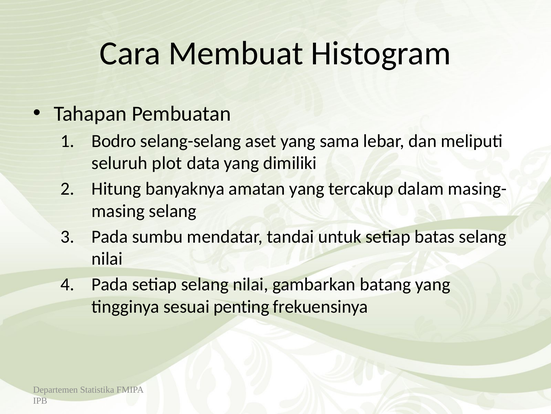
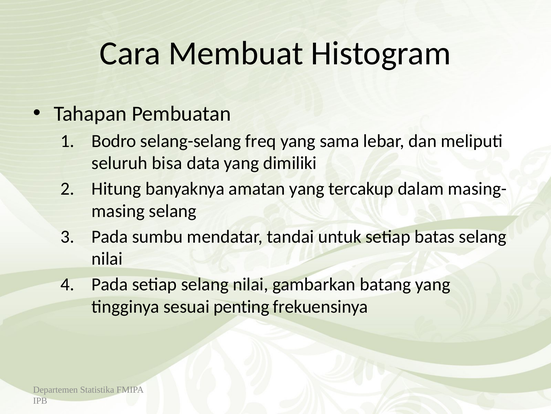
aset: aset -> freq (261, 141)
plot: plot -> bisa (167, 163)
